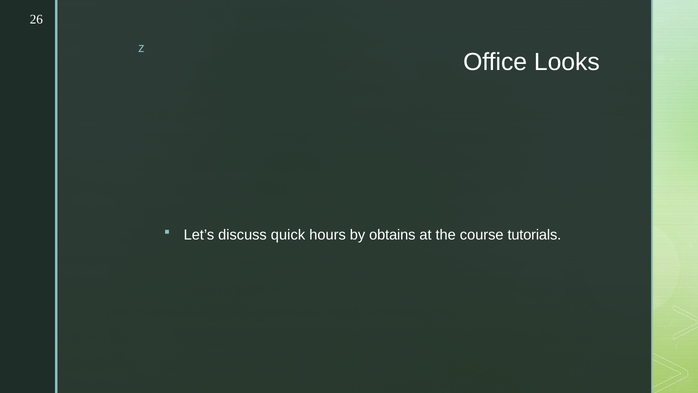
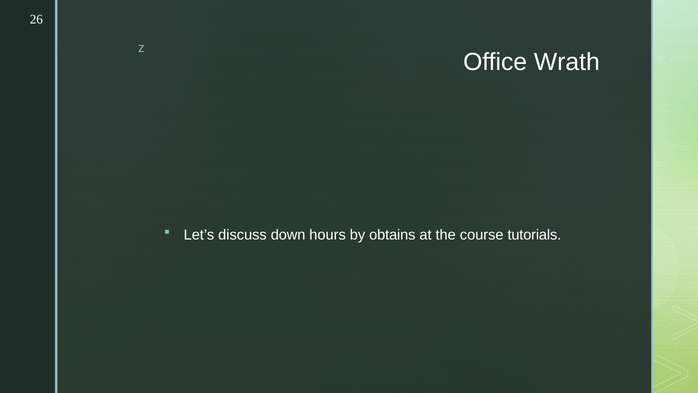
Looks: Looks -> Wrath (567, 62)
quick: quick -> down (288, 235)
